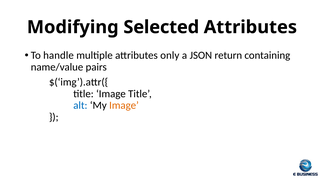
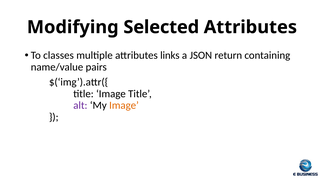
handle: handle -> classes (59, 56)
only: only -> links (170, 56)
alt colour: blue -> purple (80, 106)
